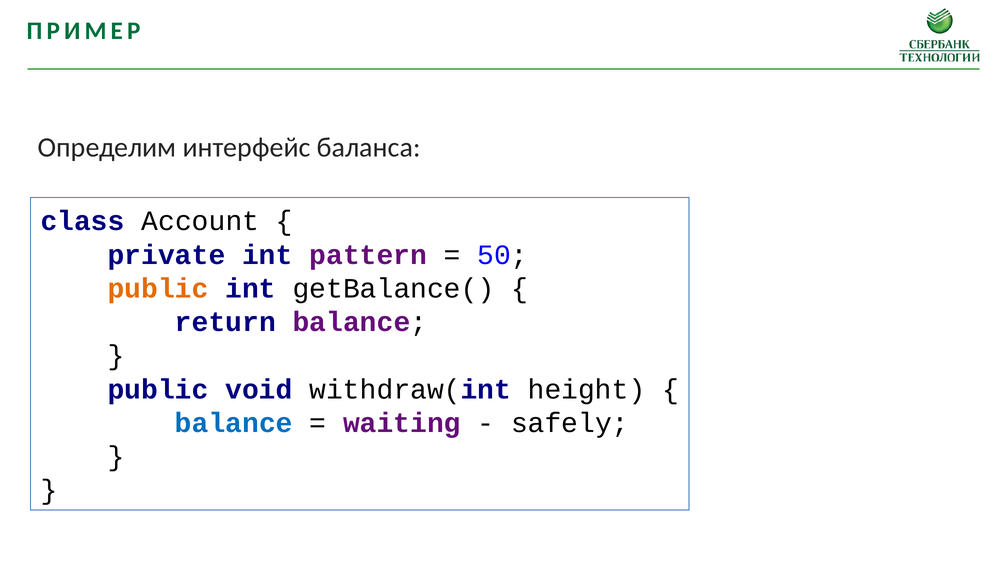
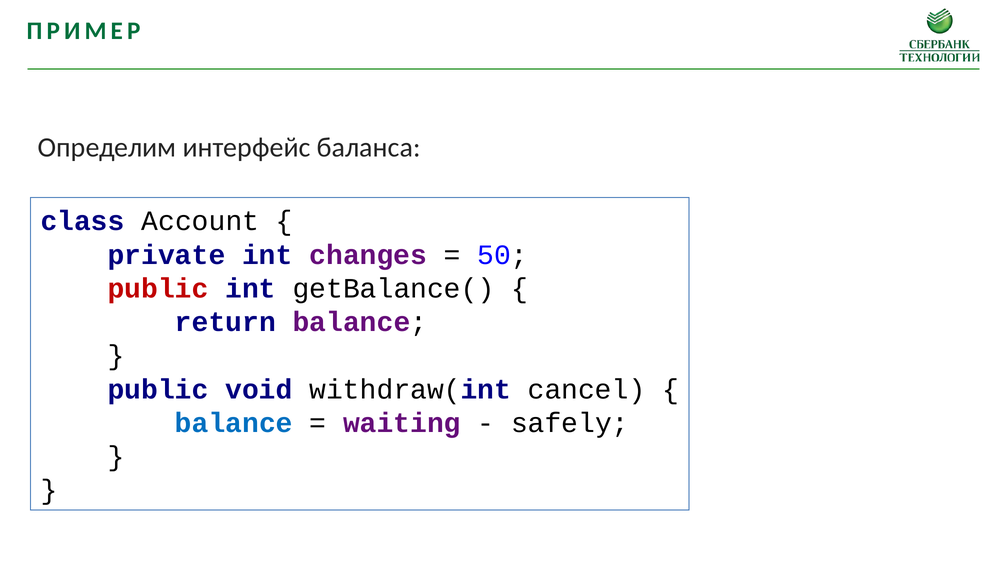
pattern: pattern -> changes (368, 255)
public colour: orange -> red (158, 288)
height: height -> cancel (587, 389)
